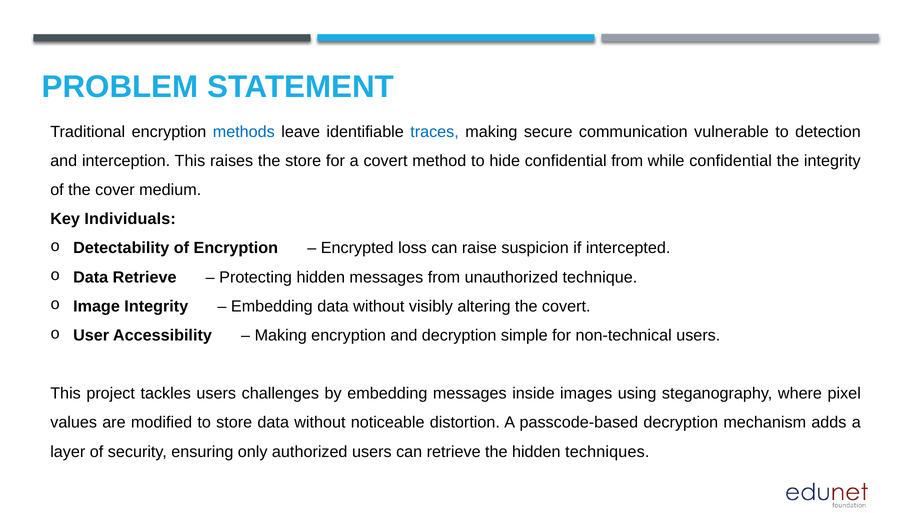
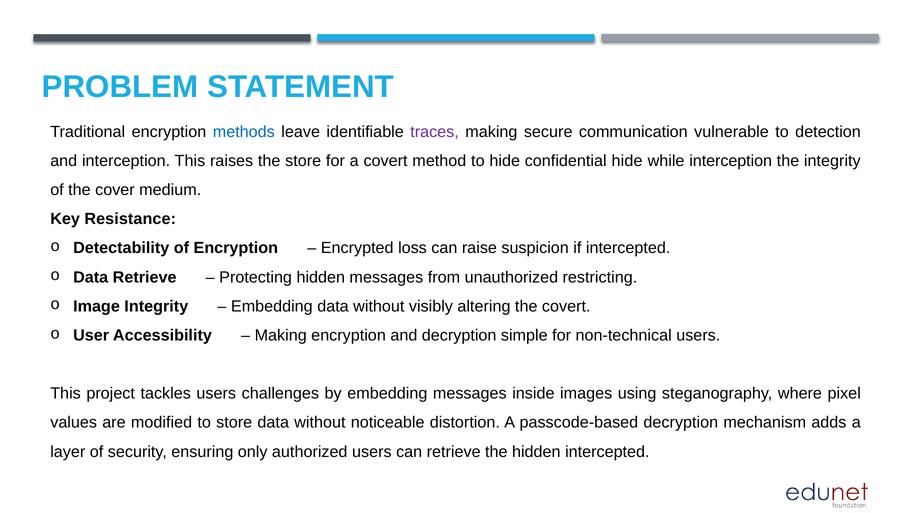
traces colour: blue -> purple (435, 132)
confidential from: from -> hide (627, 161)
while confidential: confidential -> interception (731, 161)
Individuals: Individuals -> Resistance (130, 219)
technique: technique -> restricting (600, 277)
hidden techniques: techniques -> intercepted (607, 452)
